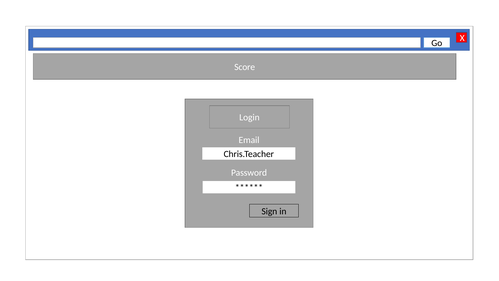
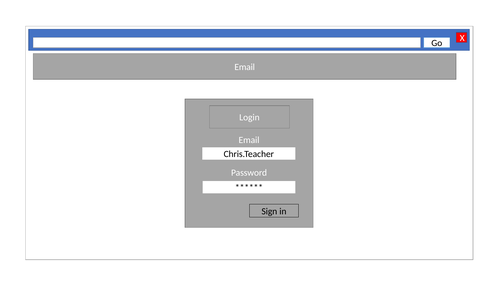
Score: Score -> Email (245, 67)
